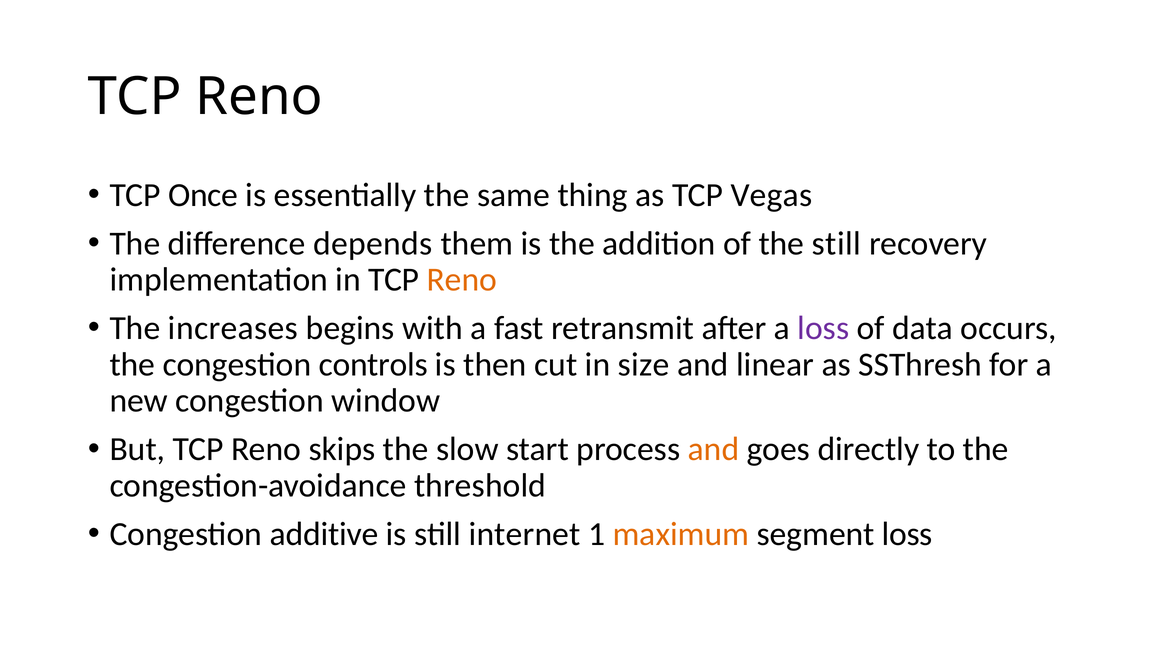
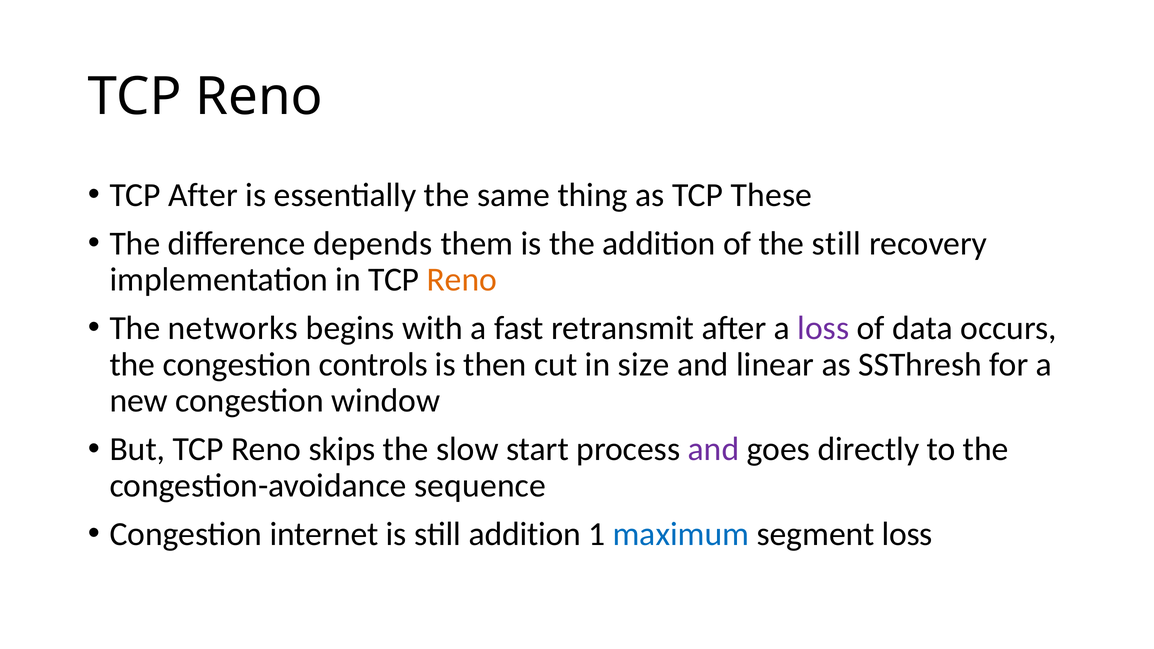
TCP Once: Once -> After (203, 195)
Vegas: Vegas -> These (771, 195)
increases: increases -> networks (233, 328)
and colour: orange -> purple (713, 449)
threshold: threshold -> sequence (480, 486)
additive: additive -> internet (324, 534)
still internet: internet -> addition (525, 534)
maximum colour: orange -> blue (681, 534)
